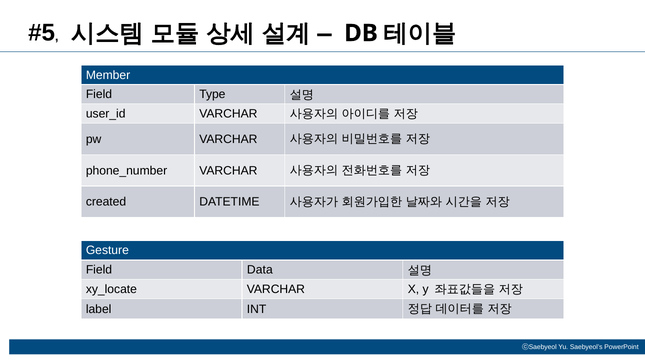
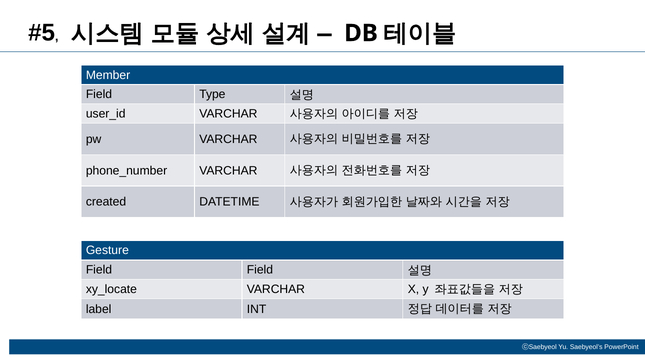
Field Data: Data -> Field (260, 270)
